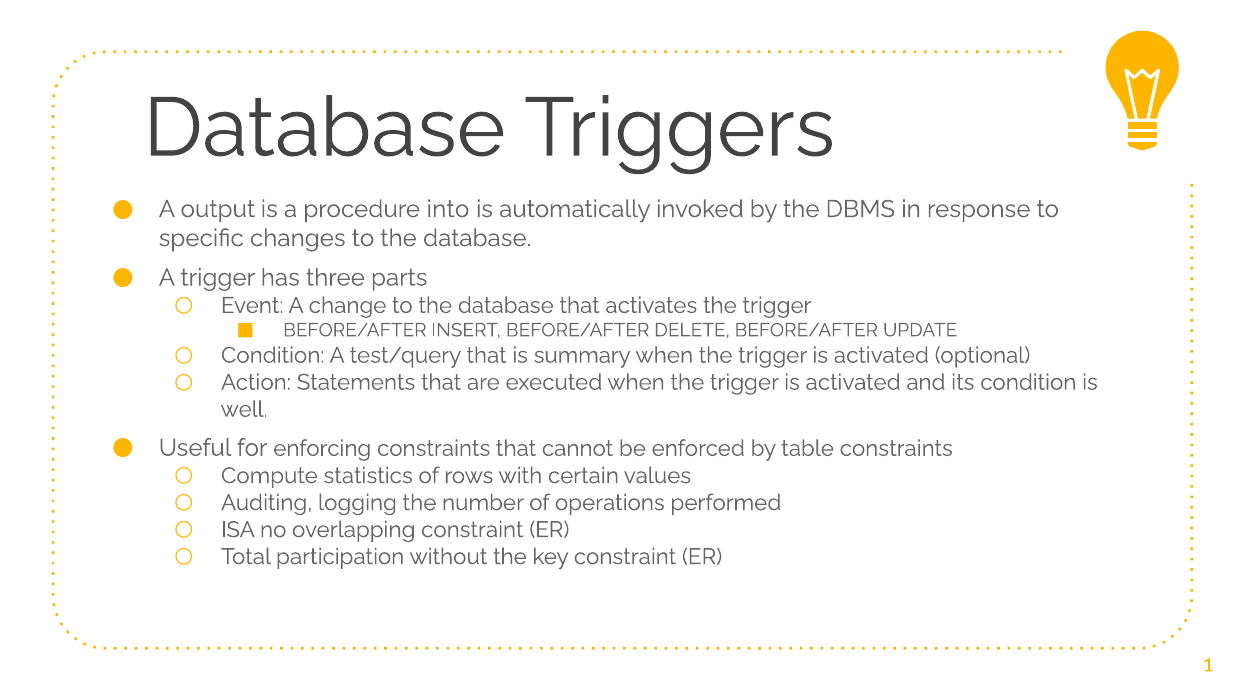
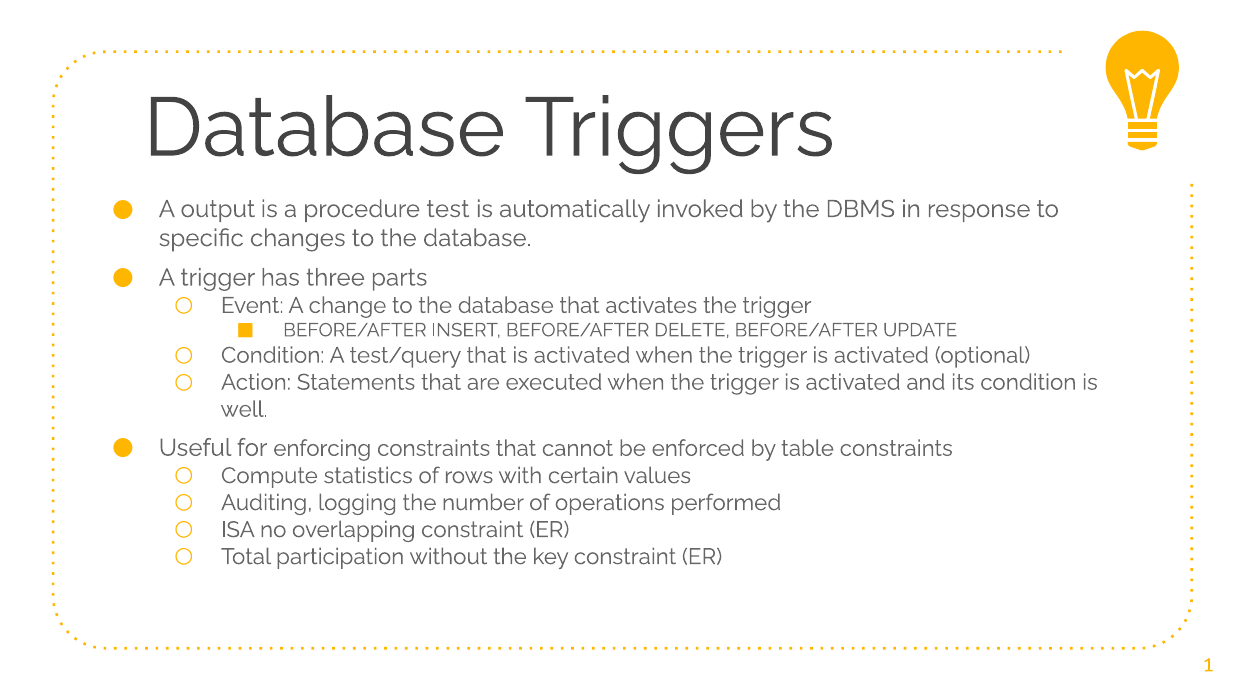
into: into -> test (448, 209)
that is summary: summary -> activated (582, 355)
